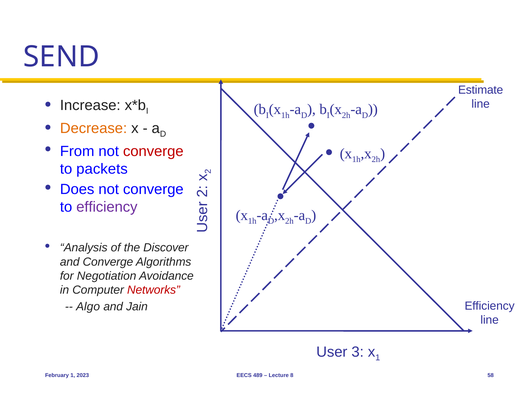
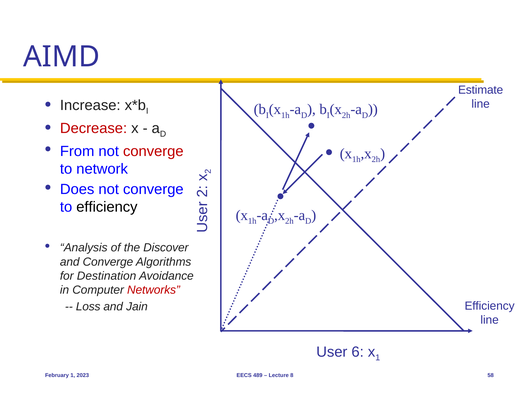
SEND: SEND -> AIMD (61, 57)
Decrease colour: orange -> red (94, 128)
packets: packets -> network (102, 169)
efficiency colour: purple -> black (107, 207)
Negotiation: Negotiation -> Destination (107, 276)
Algo: Algo -> Loss (88, 307)
3: 3 -> 6 (358, 353)
